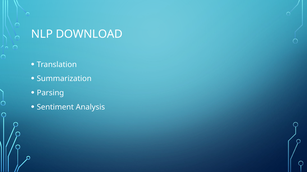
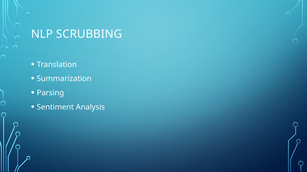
DOWNLOAD: DOWNLOAD -> SCRUBBING (89, 34)
